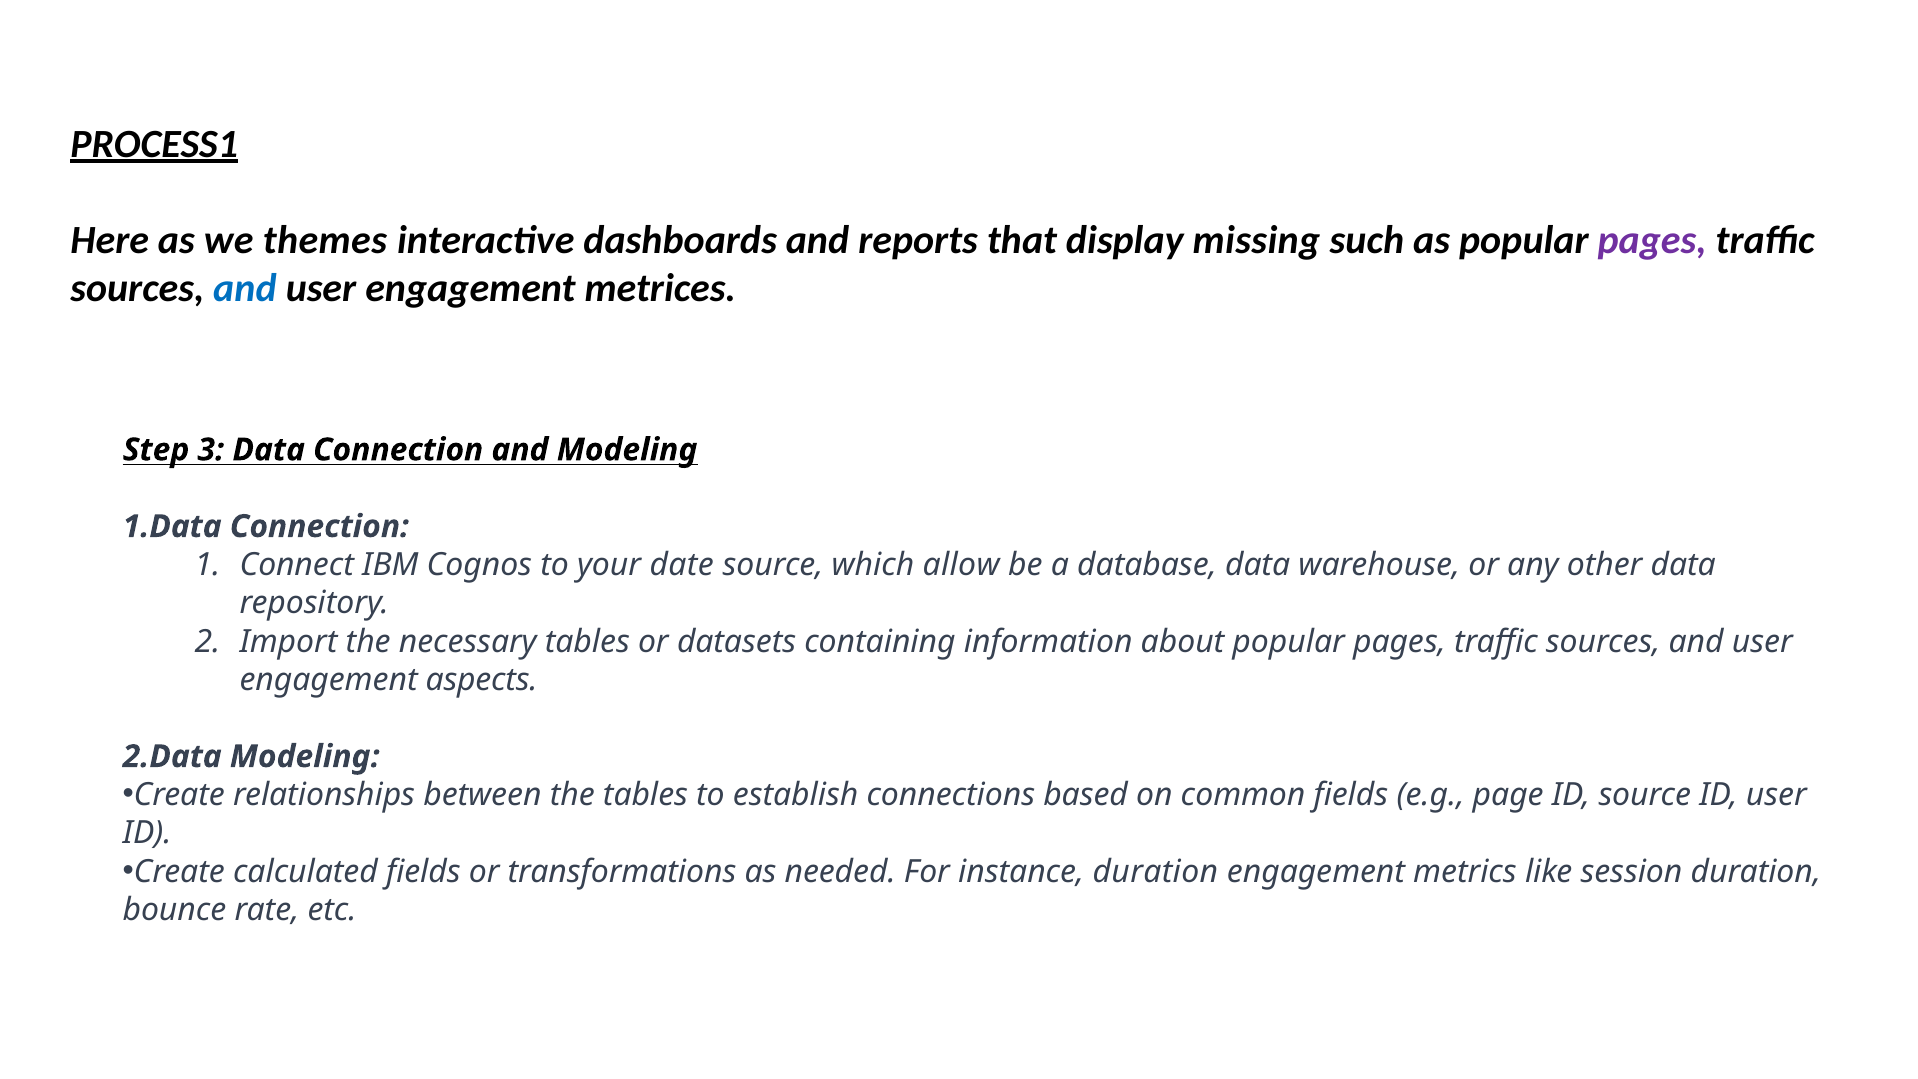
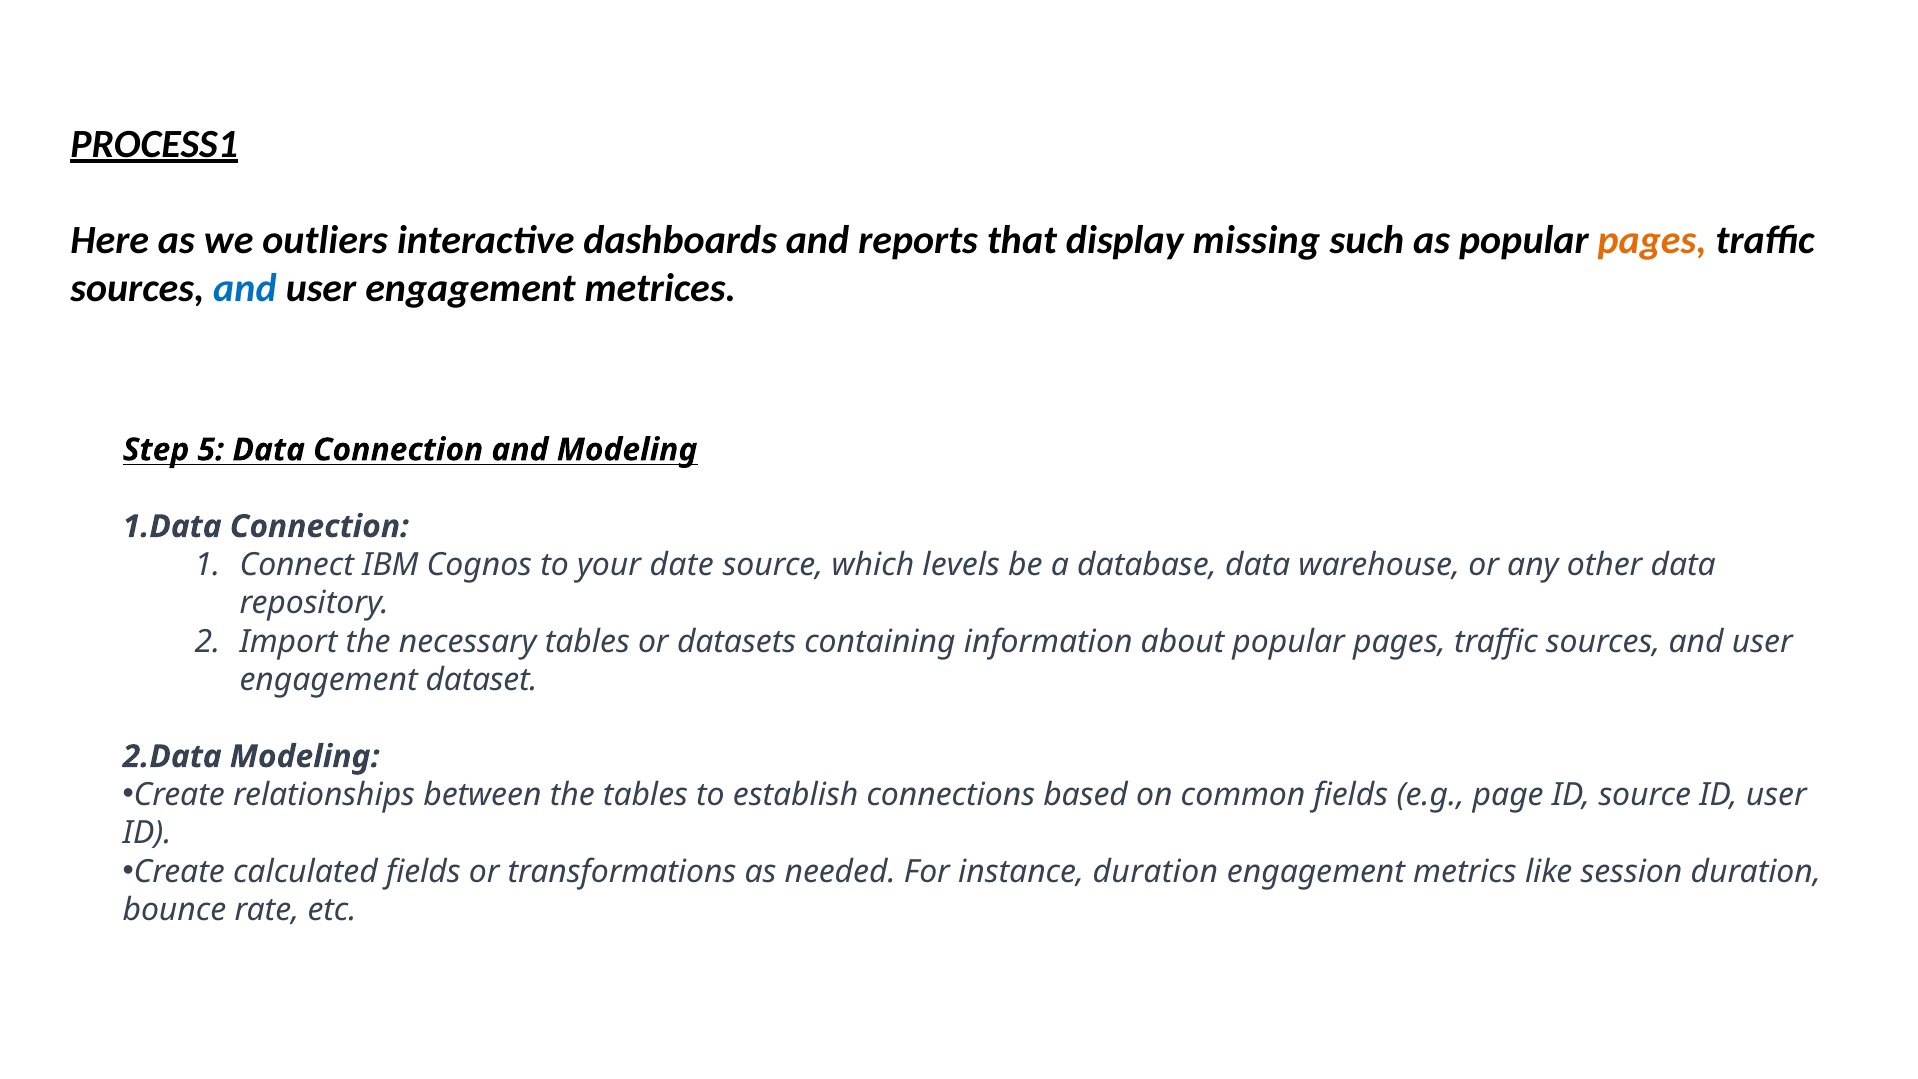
themes: themes -> outliers (325, 240)
pages colour: purple -> orange (1652, 240)
3: 3 -> 5 (211, 450)
allow: allow -> levels (961, 565)
aspects: aspects -> dataset (482, 680)
